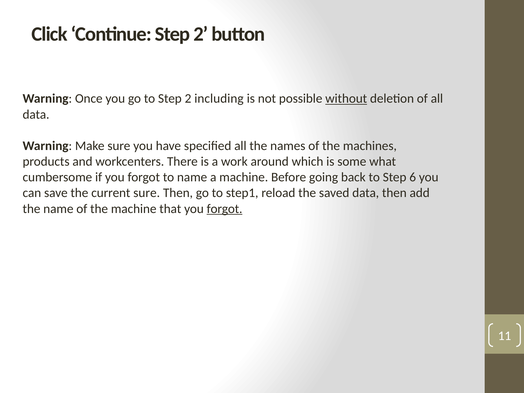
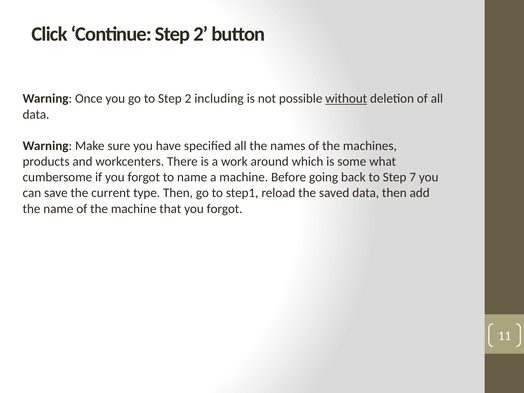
6: 6 -> 7 (413, 177)
current sure: sure -> type (147, 193)
forgot underline: present -> none (225, 209)
